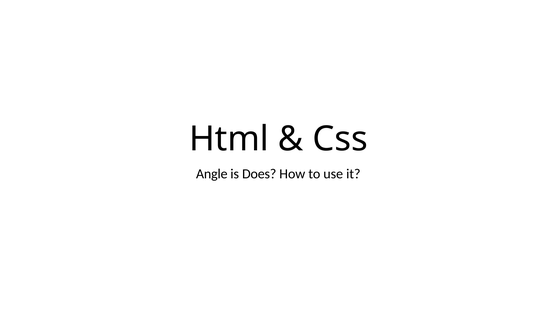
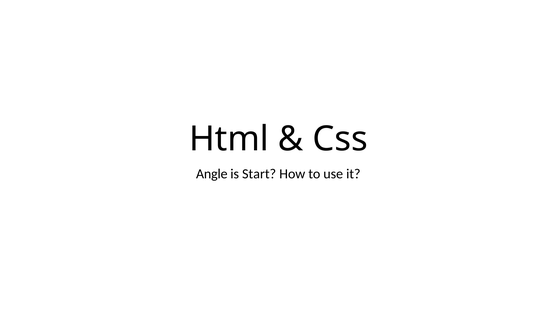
Does: Does -> Start (259, 174)
